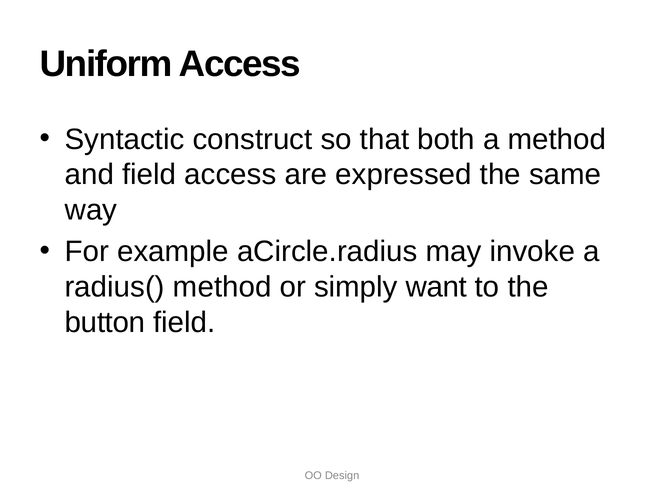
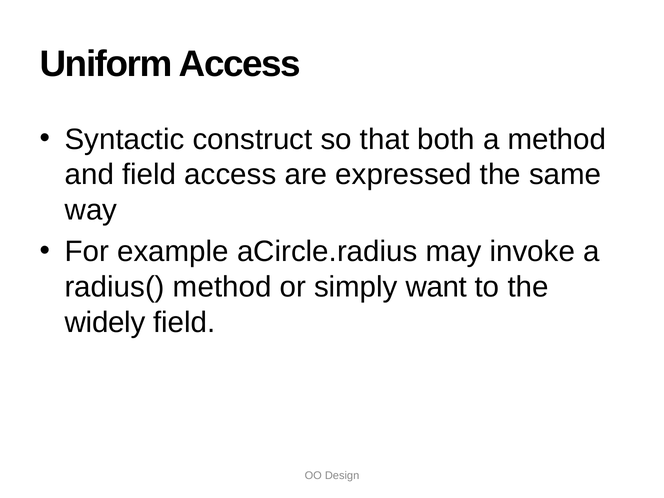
button: button -> widely (105, 322)
